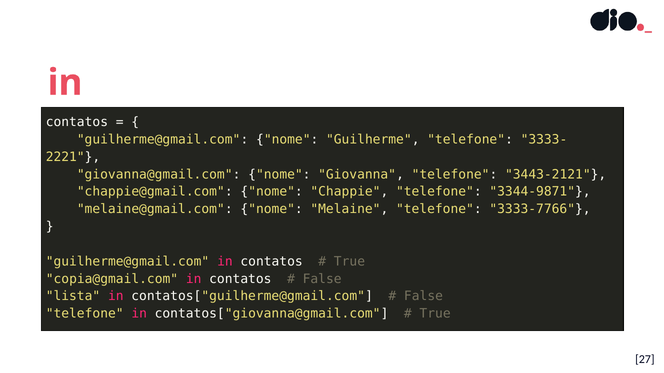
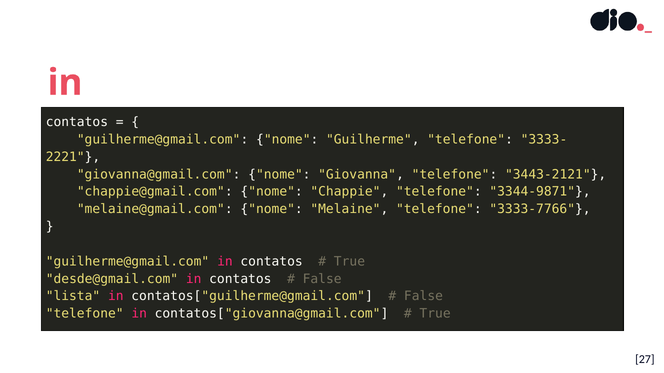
copia@gmail.com: copia@gmail.com -> desde@gmail.com (112, 279)
